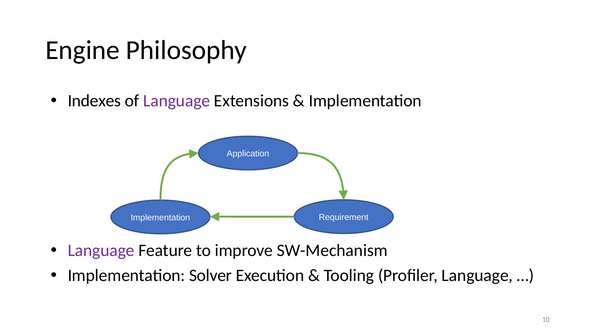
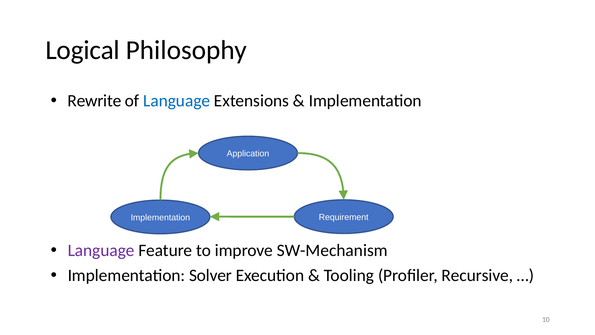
Engine: Engine -> Logical (83, 50)
Indexes: Indexes -> Rewrite (94, 101)
Language colour: purple -> blue (177, 101)
Profiler Language: Language -> Recursive (477, 275)
